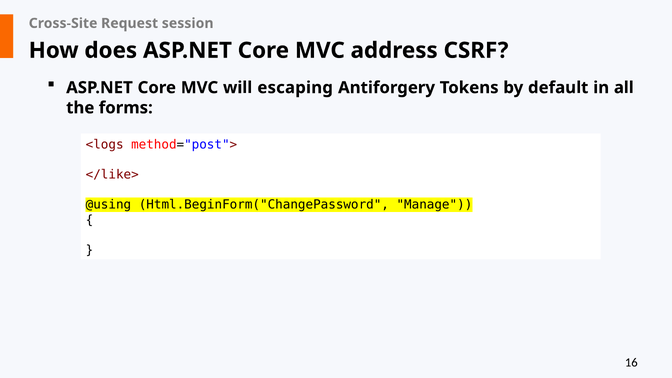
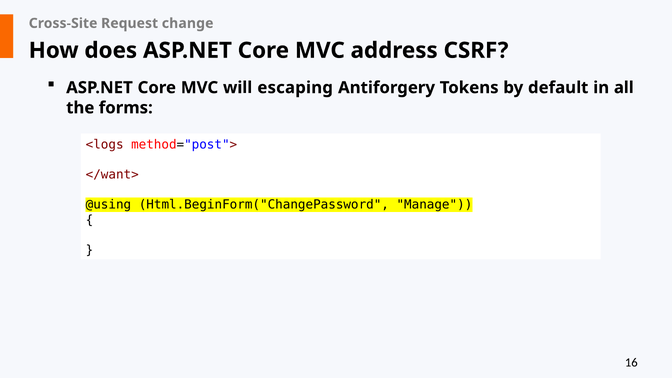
session: session -> change (188, 23)
</like>: </like> -> </want> (112, 175)
